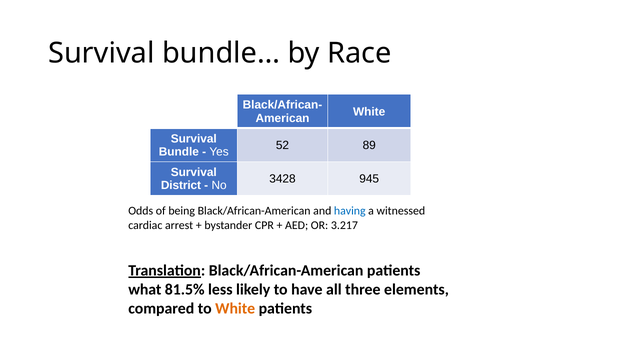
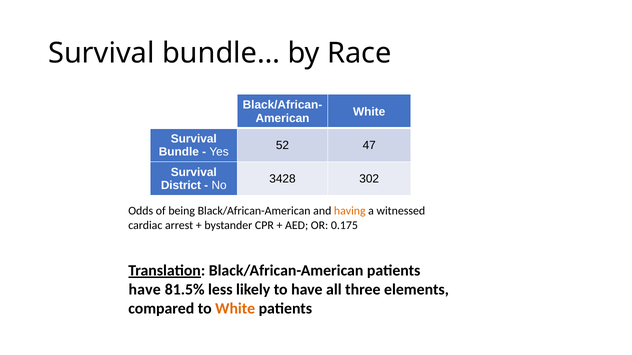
89: 89 -> 47 (369, 146)
945: 945 -> 302 (369, 179)
having colour: blue -> orange (350, 211)
3.217: 3.217 -> 0.175 (344, 226)
what: what -> have (145, 290)
